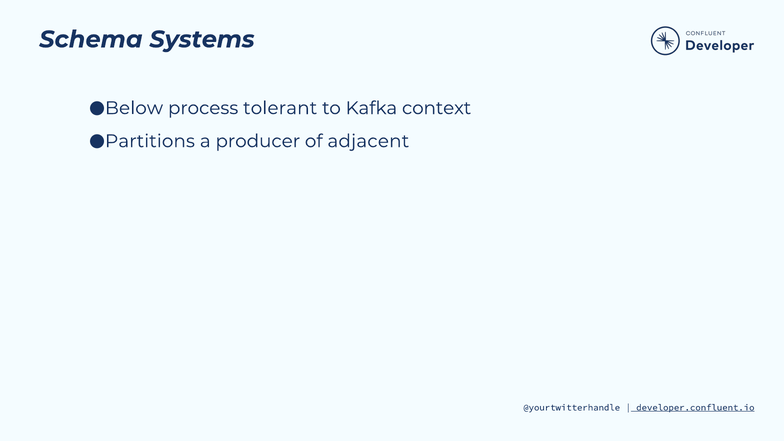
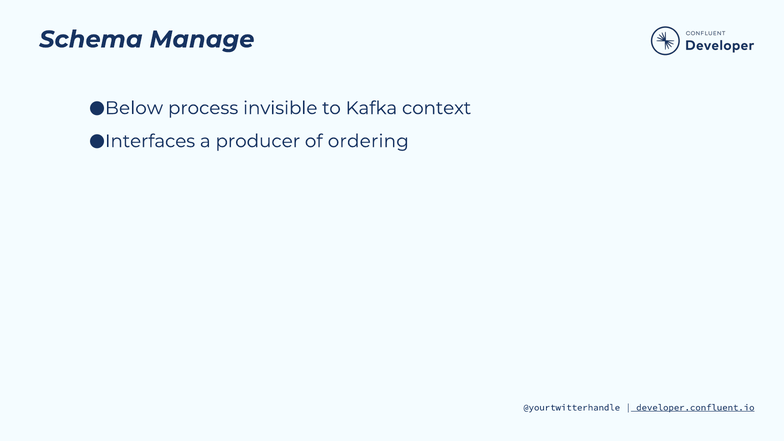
Systems: Systems -> Manage (202, 39)
tolerant: tolerant -> invisible (280, 108)
Partitions: Partitions -> Interfaces (150, 141)
adjacent: adjacent -> ordering (368, 141)
